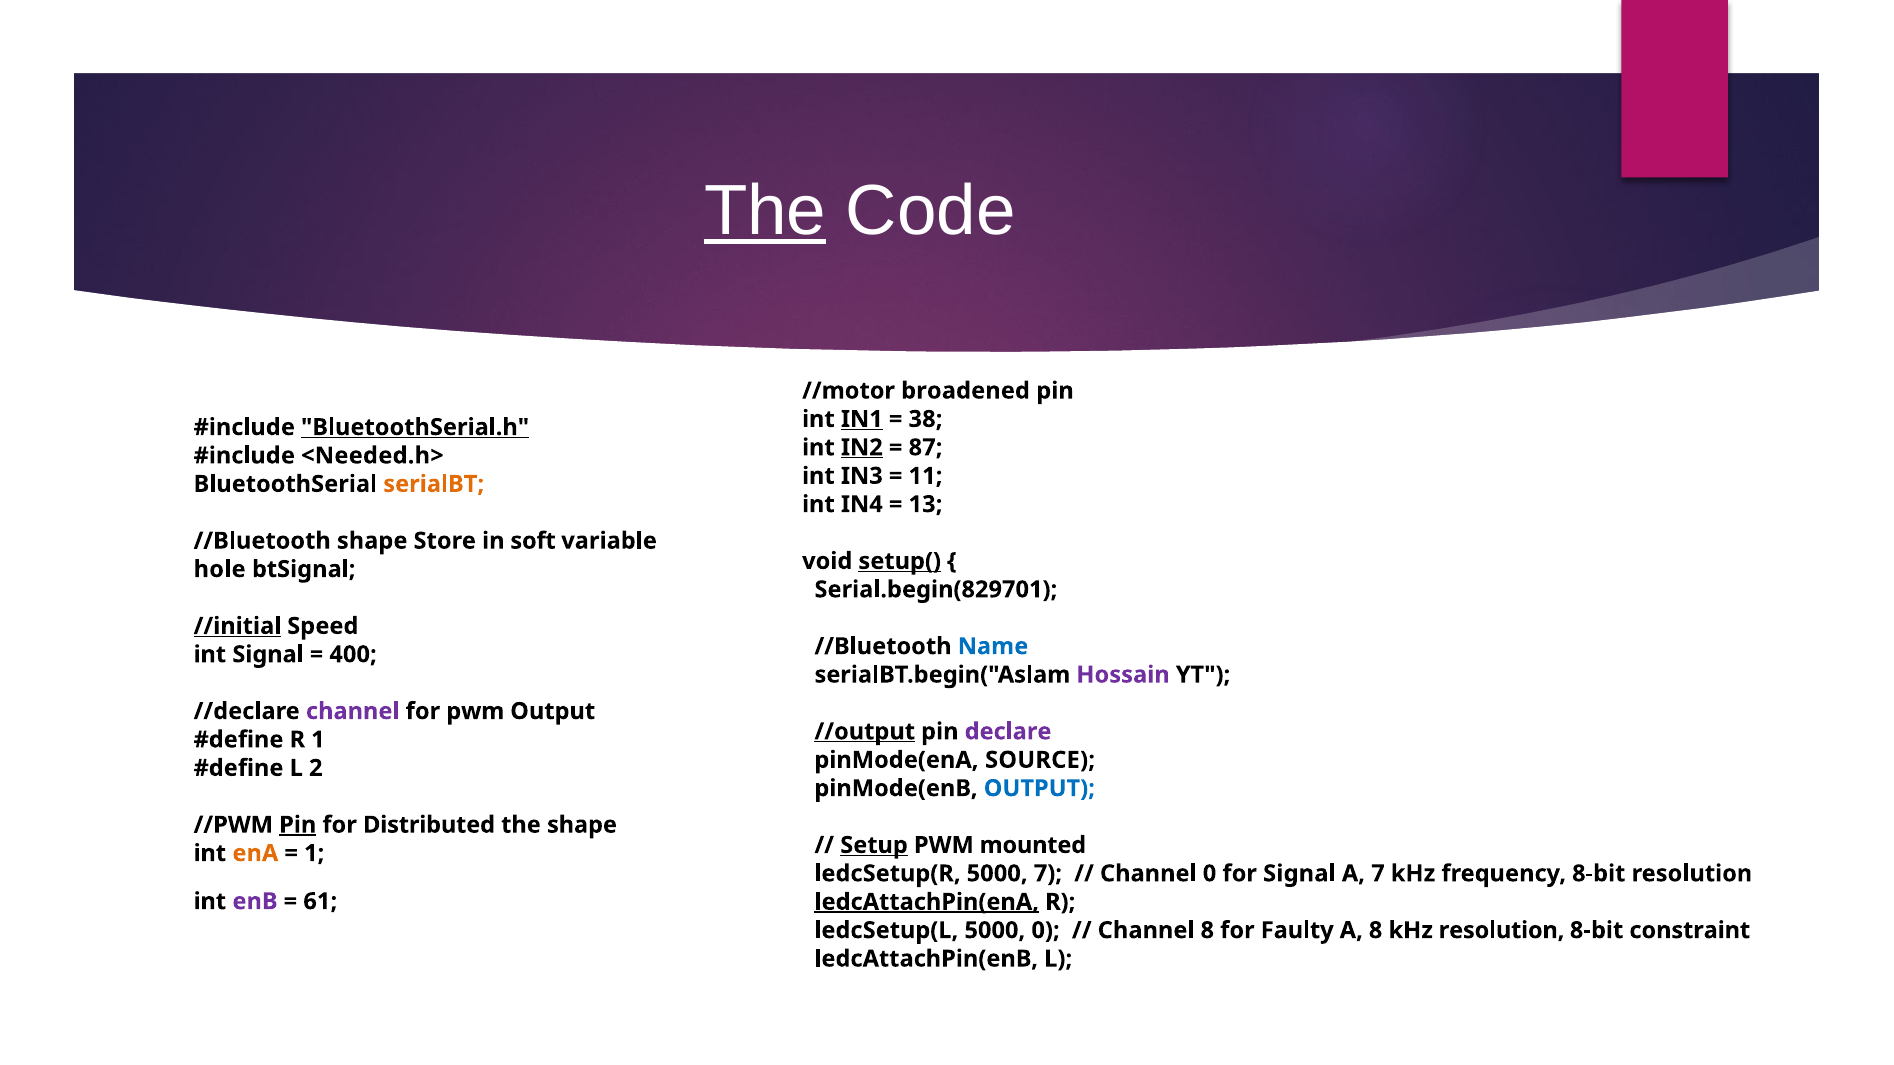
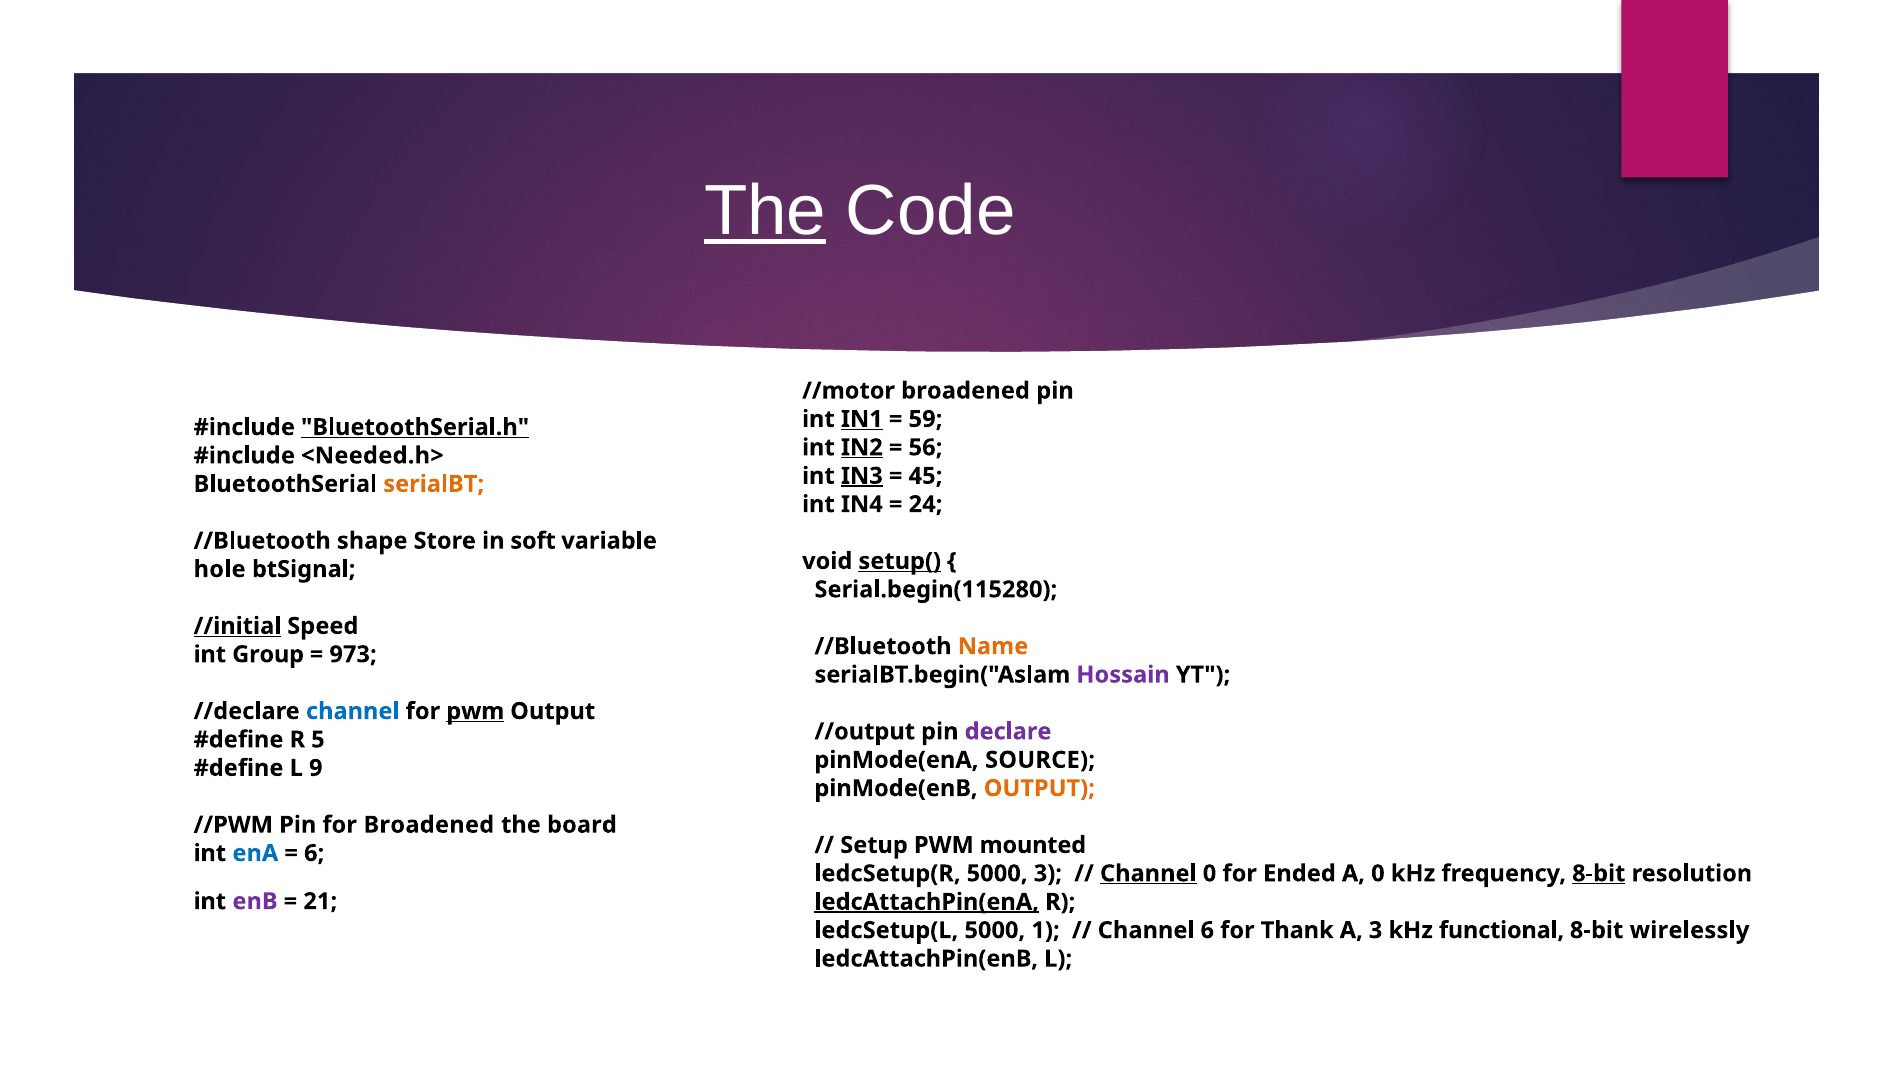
38: 38 -> 59 (926, 419)
87: 87 -> 56 (926, 448)
IN3 underline: none -> present (862, 476)
11: 11 -> 45 (926, 476)
13: 13 -> 24 (926, 505)
Serial.begin(829701: Serial.begin(829701 -> Serial.begin(115280 (936, 590)
Name colour: blue -> orange (993, 647)
int Signal: Signal -> Group (268, 655)
400: 400 -> 973 (353, 655)
channel colour: purple -> blue (353, 711)
pwm underline: none -> present (475, 711)
//output underline: present -> none (865, 732)
R 1: 1 -> 5 (318, 740)
2: 2 -> 9 (316, 768)
OUTPUT colour: blue -> orange (1039, 789)
Pin underline: present -> none (298, 825)
for Distributed: Distributed -> Broadened (429, 825)
the shape: shape -> board (582, 825)
Setup underline: present -> none (874, 845)
enA colour: orange -> blue (255, 854)
1: 1 -> 6 (314, 854)
5000 7: 7 -> 3 (1048, 874)
Channel underline: none -> present (1148, 874)
for Signal: Signal -> Ended (1299, 874)
A 7: 7 -> 0 (1378, 874)
8-bit underline: none -> present (1599, 874)
61: 61 -> 21 (320, 902)
5000 0: 0 -> 1 (1046, 931)
Channel 8: 8 -> 6 (1207, 931)
Faulty: Faulty -> Thank (1297, 931)
A 8: 8 -> 3 (1376, 931)
kHz resolution: resolution -> functional (1502, 931)
constraint: constraint -> wirelessly (1690, 931)
